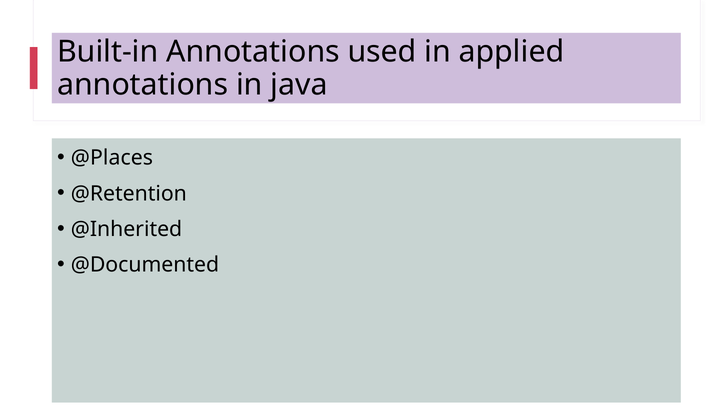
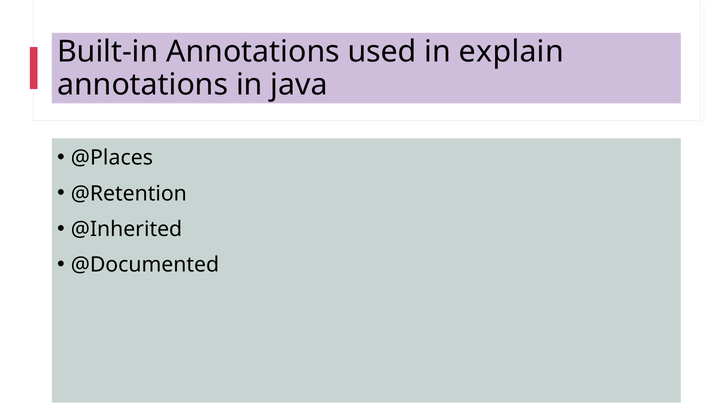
applied: applied -> explain (511, 52)
